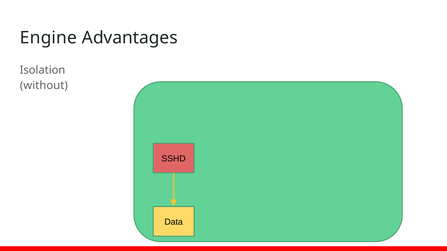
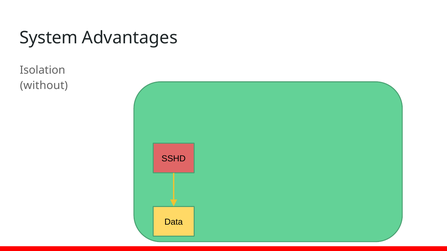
Engine: Engine -> System (49, 38)
